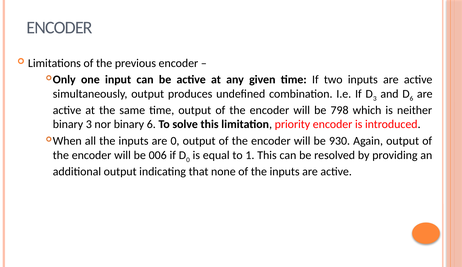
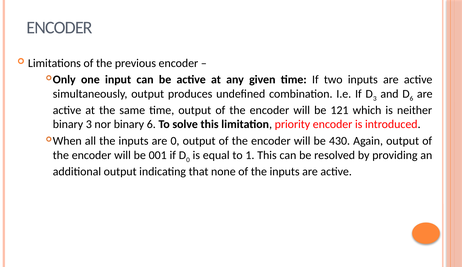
798: 798 -> 121 (340, 110)
930: 930 -> 430 (340, 141)
006: 006 -> 001 (158, 155)
